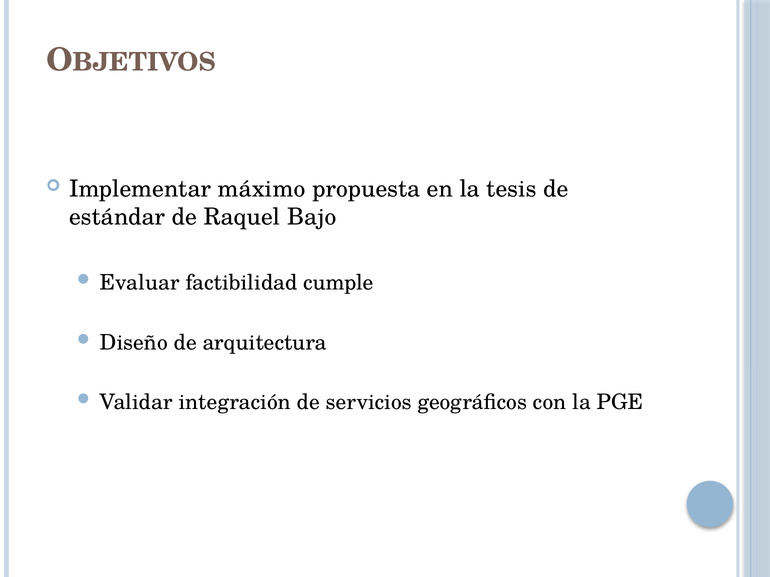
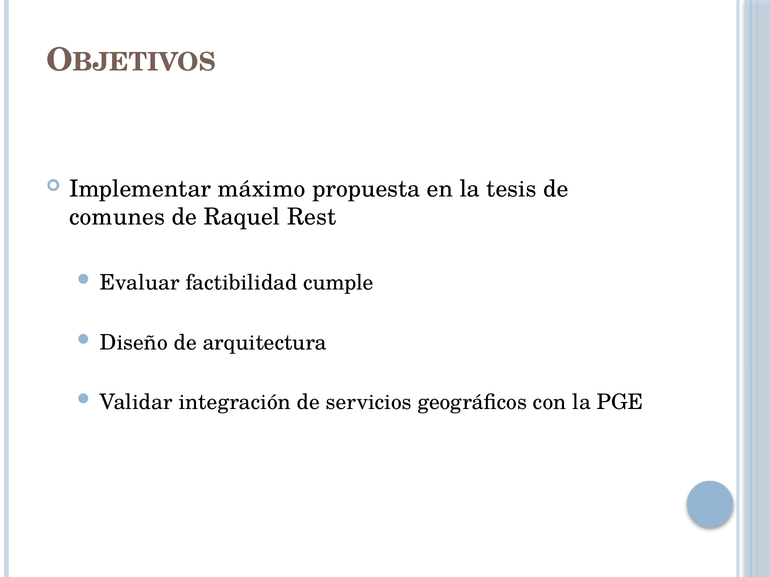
estándar: estándar -> comunes (117, 217)
Bajo: Bajo -> Rest (312, 217)
